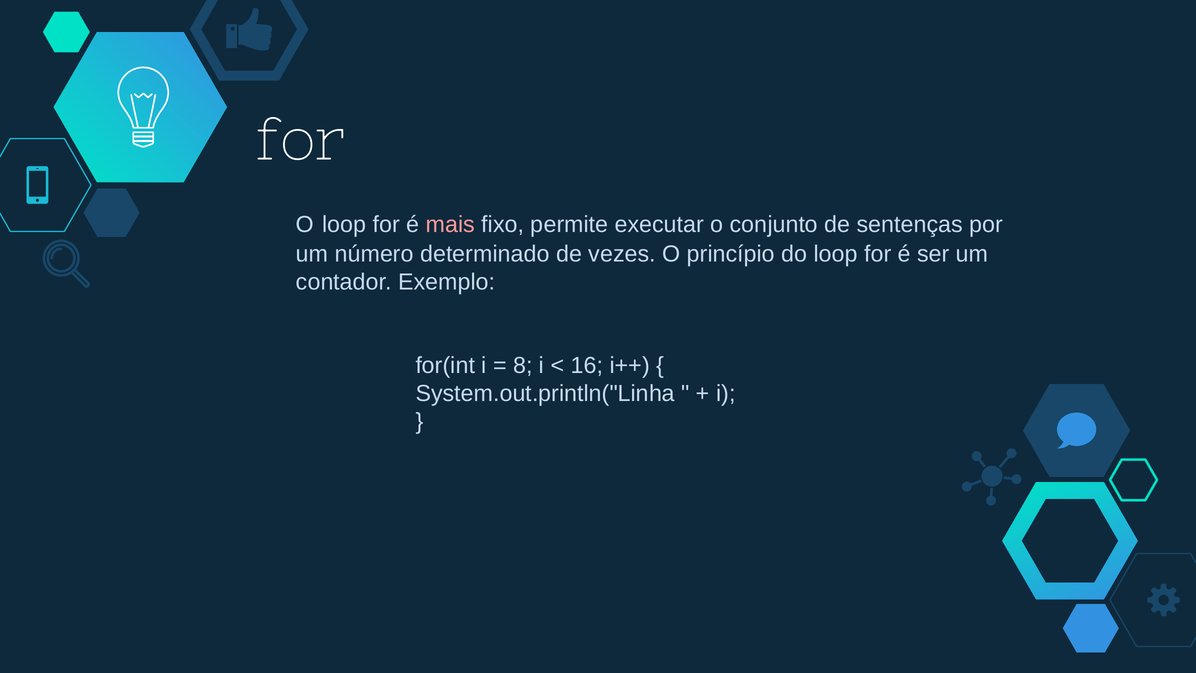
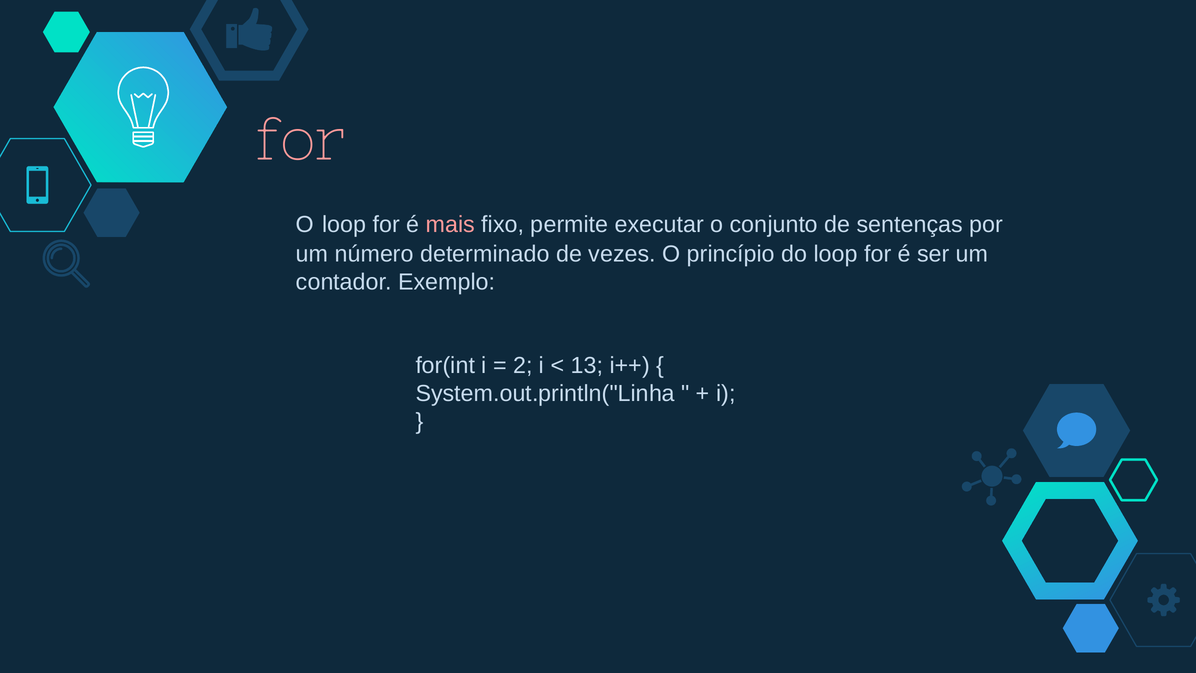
for colour: white -> pink (301, 140)
8: 8 -> 2 (523, 366)
16: 16 -> 13 (587, 366)
